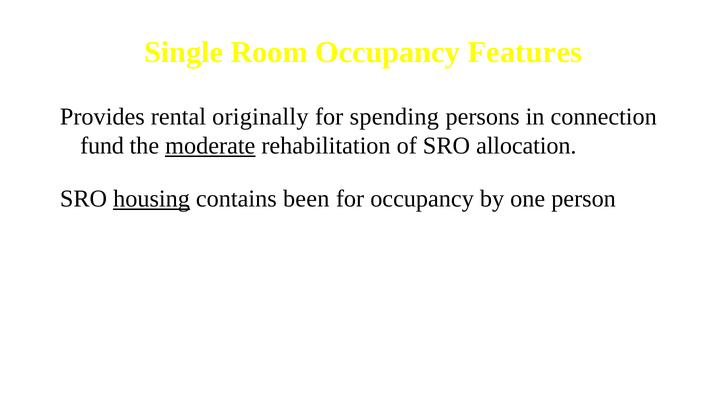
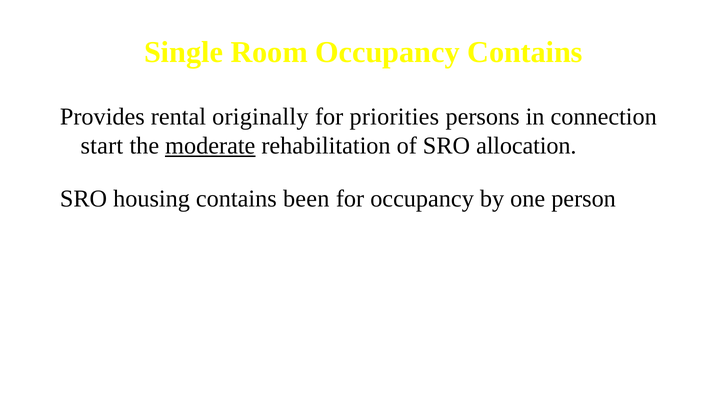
Occupancy Features: Features -> Contains (525, 52)
spending: spending -> priorities (394, 117)
fund: fund -> start (102, 146)
housing underline: present -> none (152, 199)
